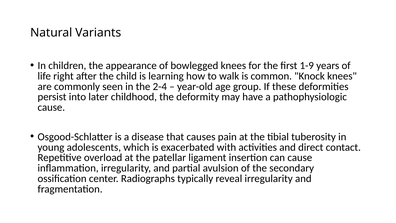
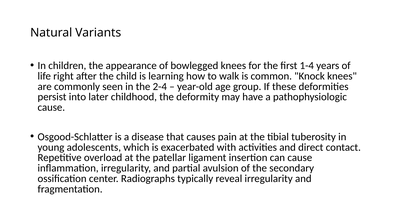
1-9: 1-9 -> 1-4 (307, 66)
